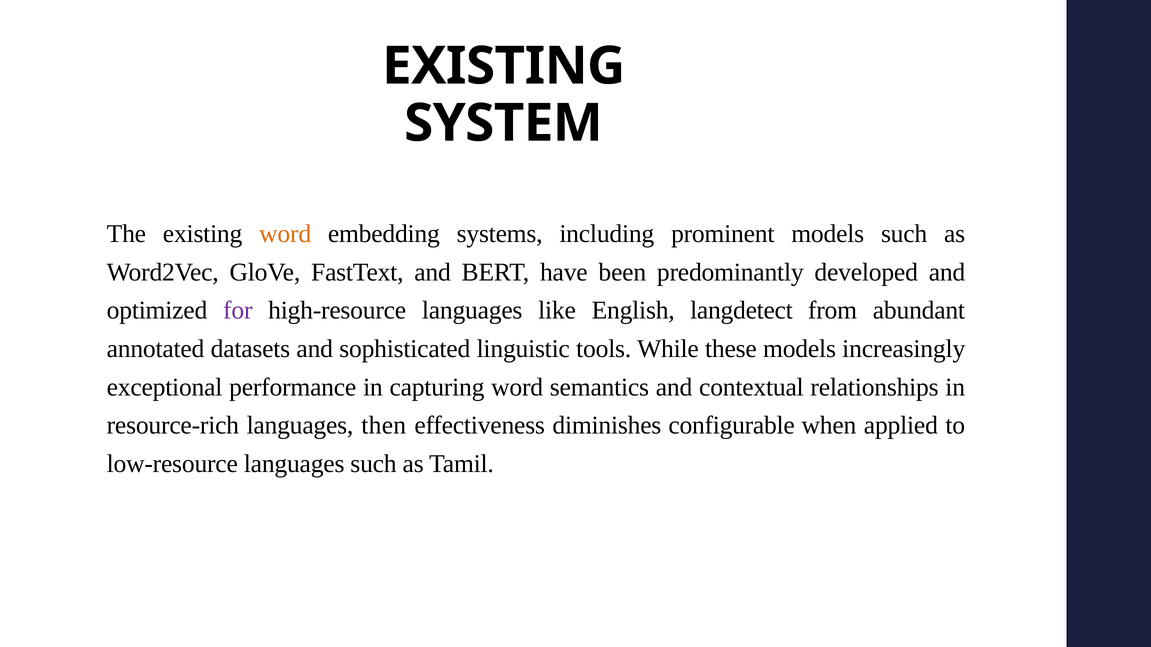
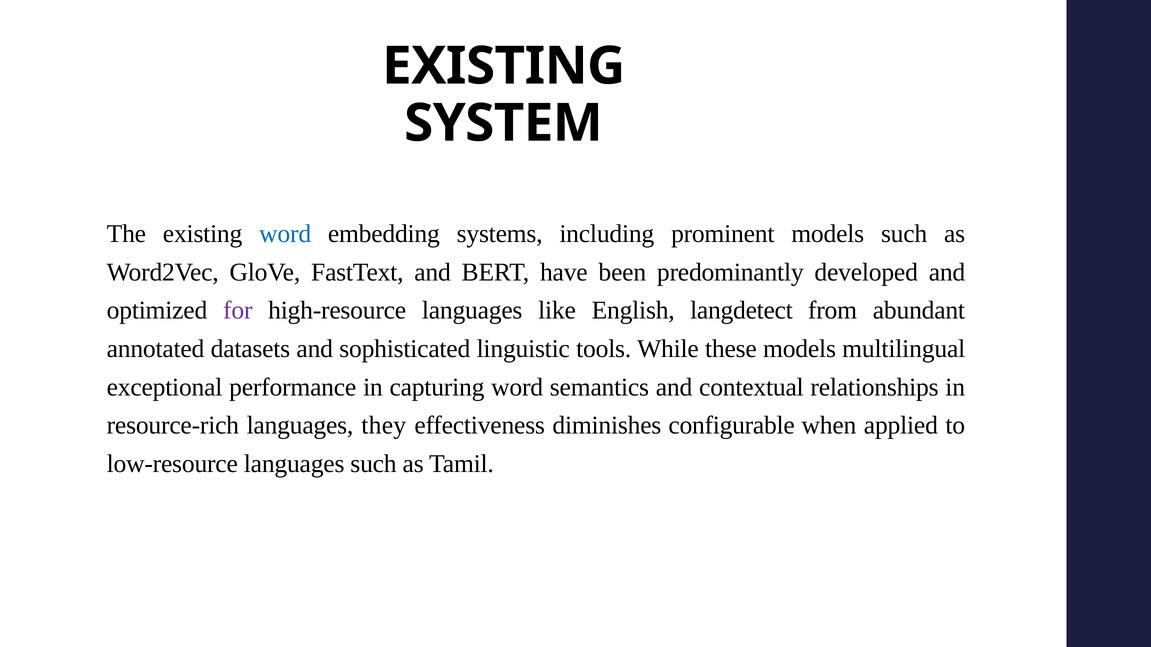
word colour: orange -> blue (285, 234)
increasingly: increasingly -> multilingual (904, 349)
then: then -> they (384, 426)
